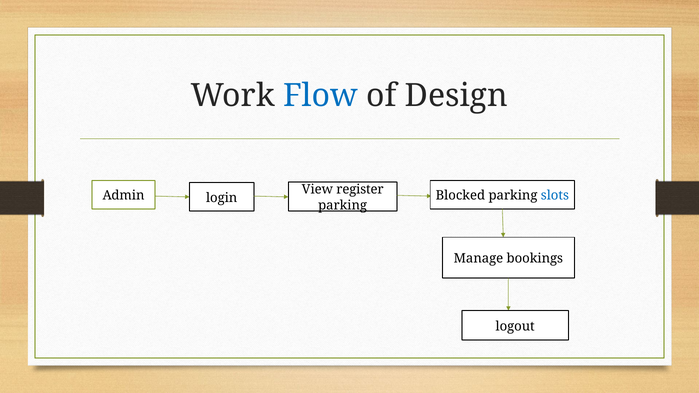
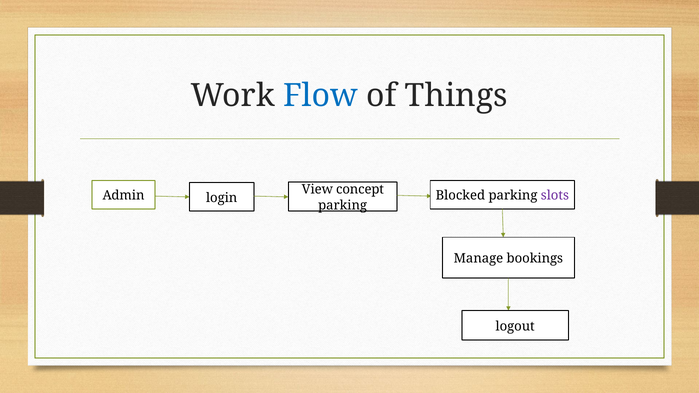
Design: Design -> Things (456, 96)
register: register -> concept (360, 190)
slots colour: blue -> purple (555, 196)
